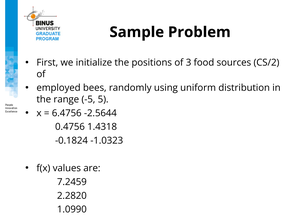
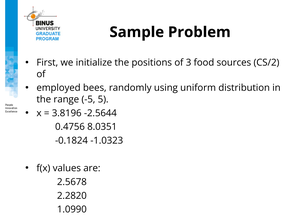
6.4756: 6.4756 -> 3.8196 (67, 113)
1.4318: 1.4318 -> 8.0351 (102, 127)
7.2459: 7.2459 -> 2.5678 (72, 182)
